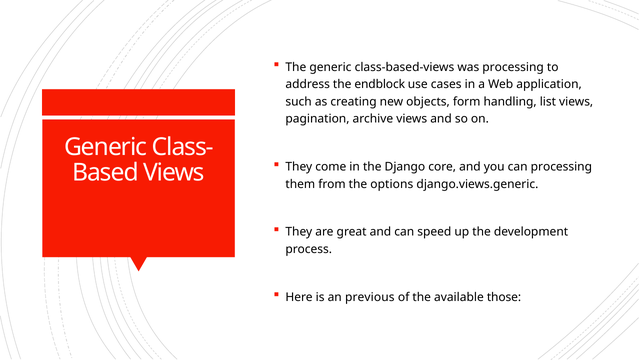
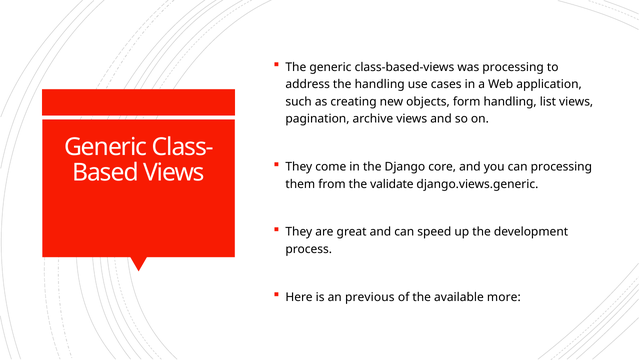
the endblock: endblock -> handling (380, 84)
options: options -> validate (392, 184)
those: those -> more (504, 297)
